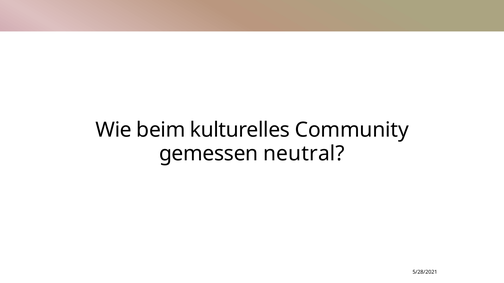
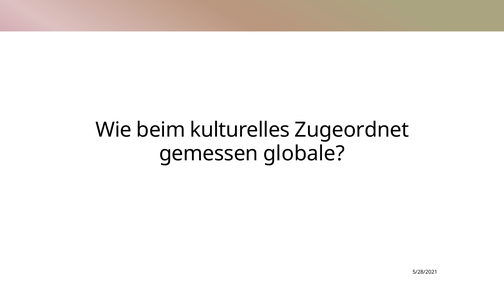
Community: Community -> Zugeordnet (352, 130)
neutral: neutral -> globale (304, 154)
